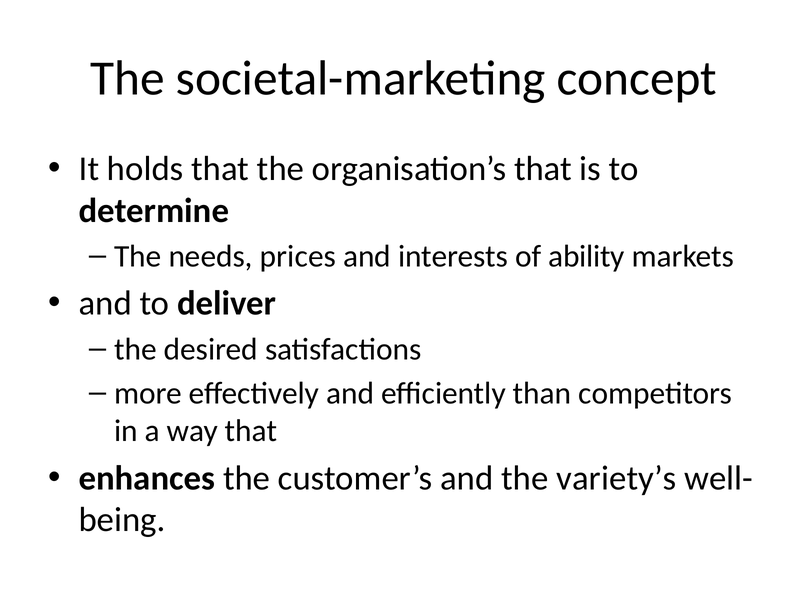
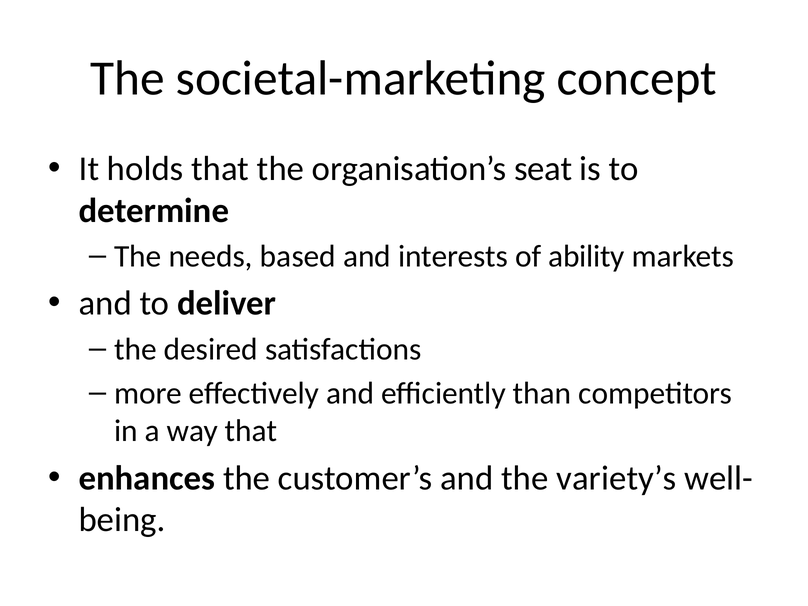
organisation’s that: that -> seat (543, 169)
prices: prices -> based (298, 256)
